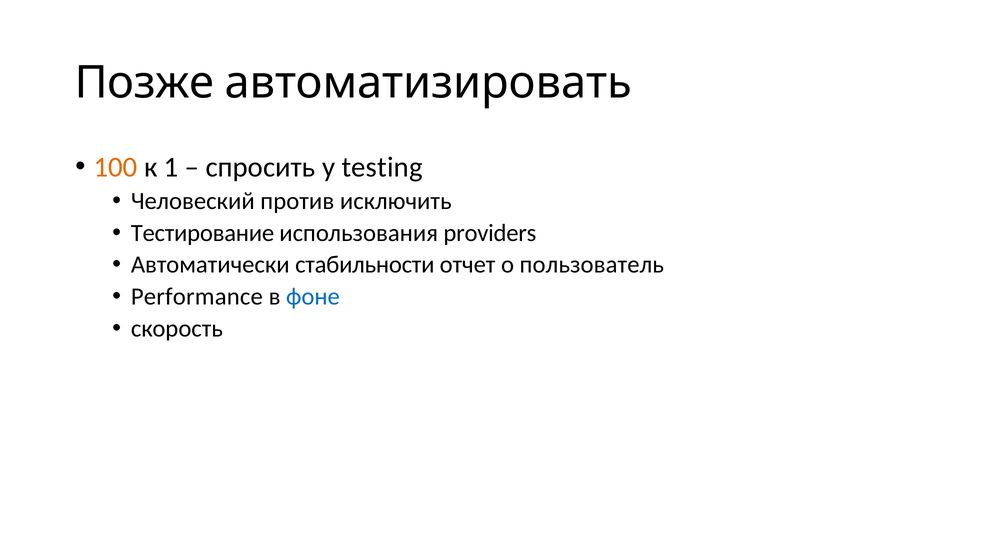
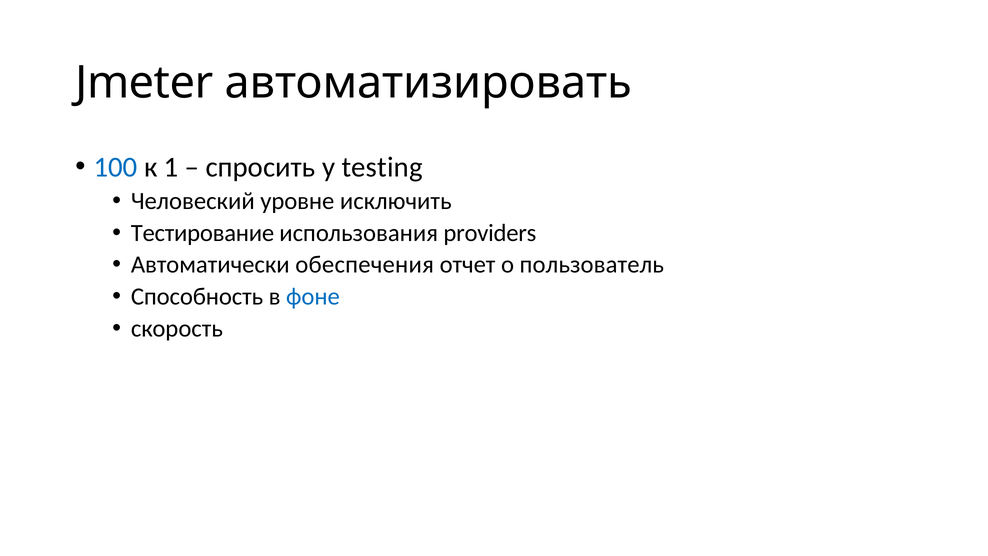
Позже: Позже -> Jmeter (144, 83)
100 colour: orange -> blue (116, 167)
против: против -> уровне (297, 201)
стабильности: стабильности -> обеспечения (365, 265)
Performance: Performance -> Способность (197, 296)
